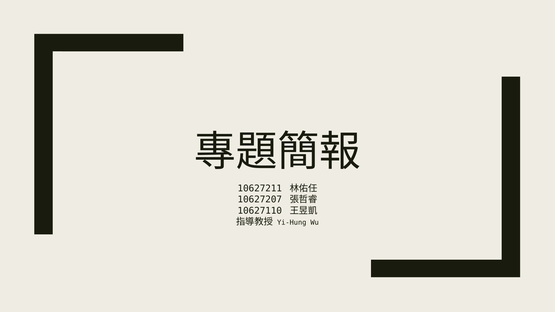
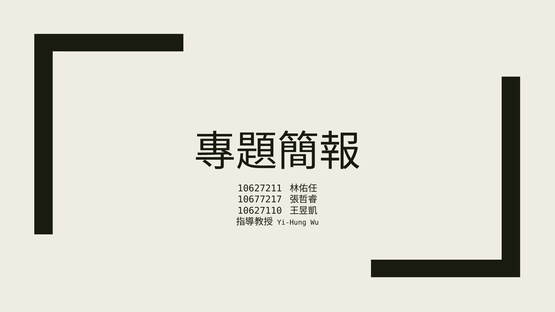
10627207: 10627207 -> 10677217 (260, 200)
